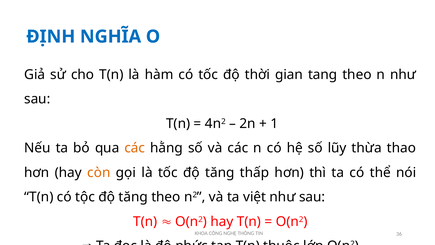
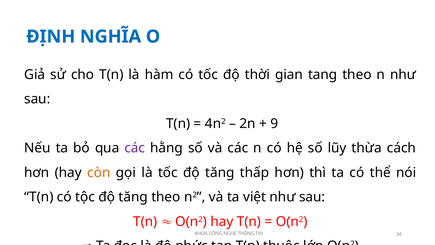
1: 1 -> 9 (274, 123)
các colour: orange -> purple (135, 148)
thao: thao -> cách (401, 148)
